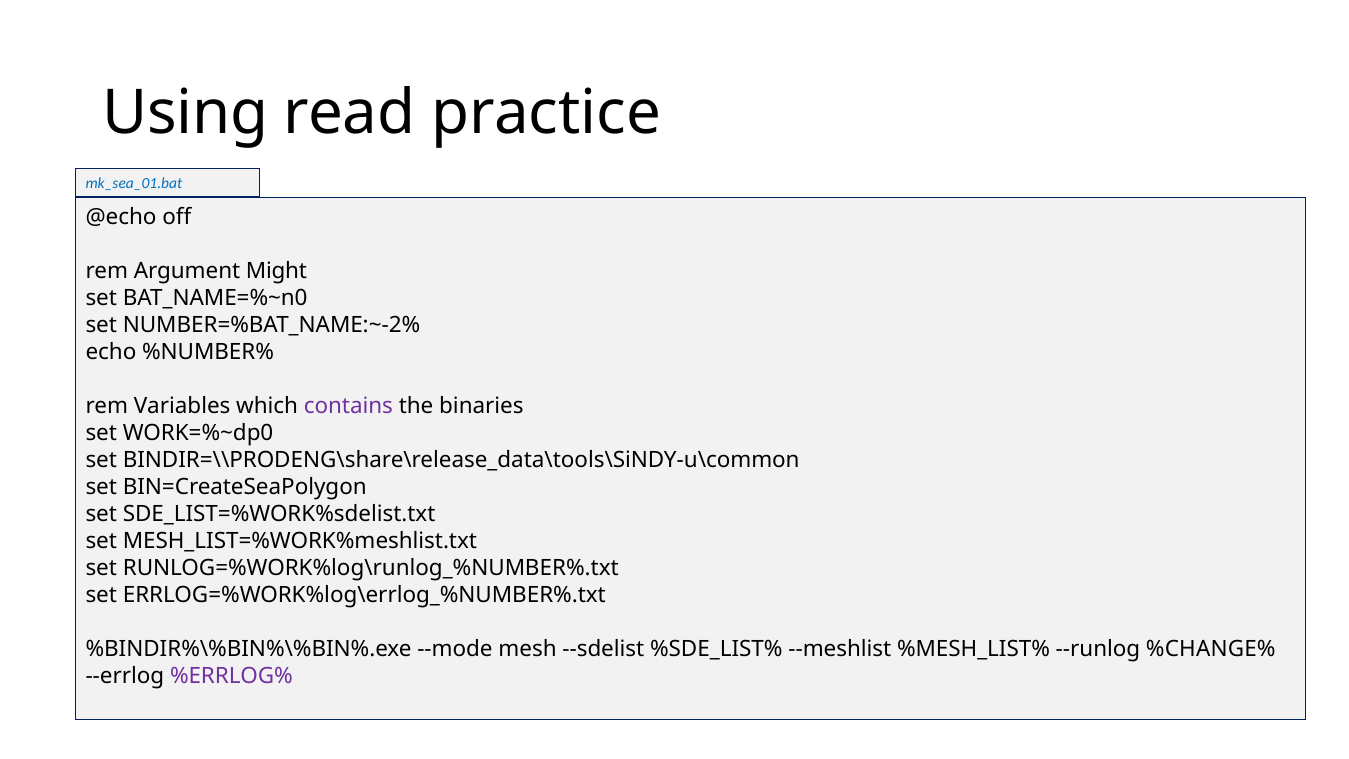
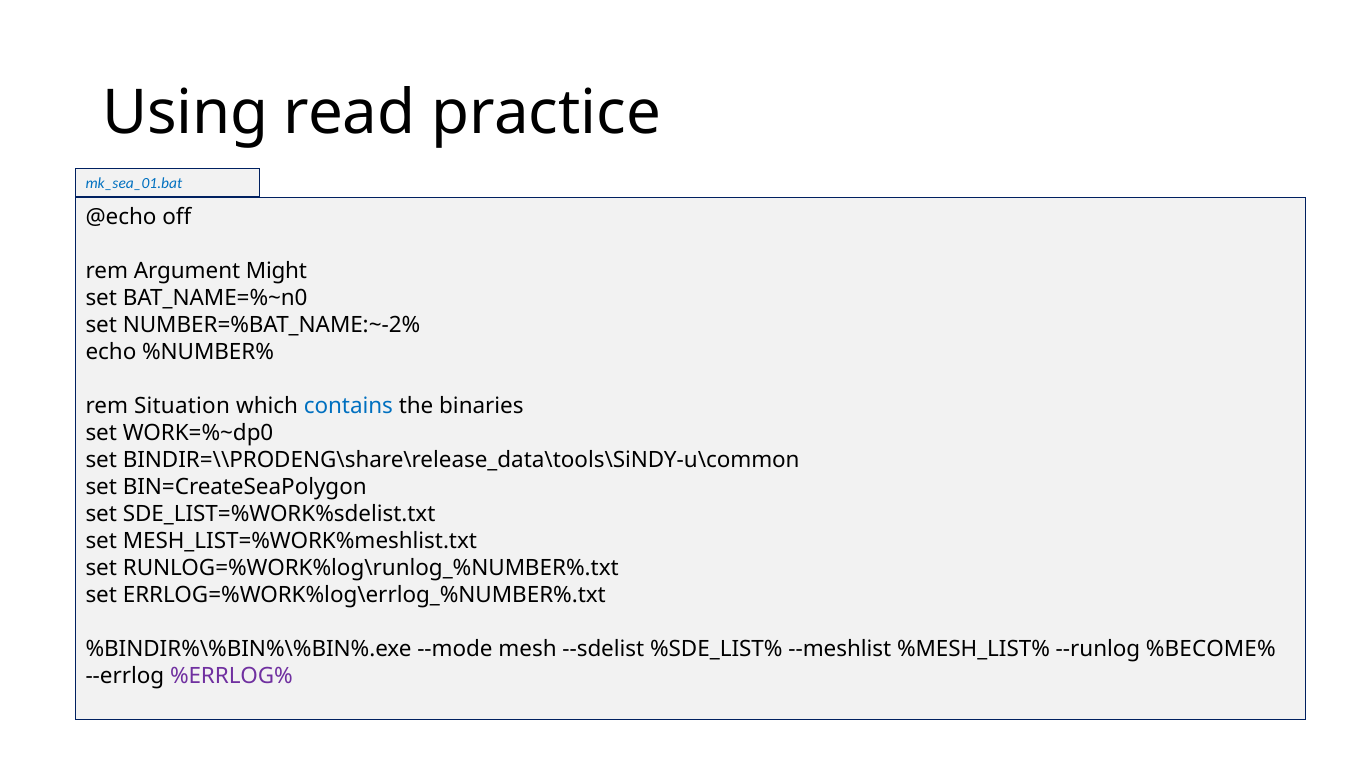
Variables: Variables -> Situation (182, 406)
contains colour: purple -> blue (348, 406)
%CHANGE%: %CHANGE% -> %BECOME% (1211, 649)
